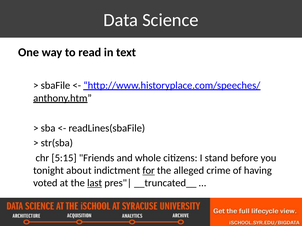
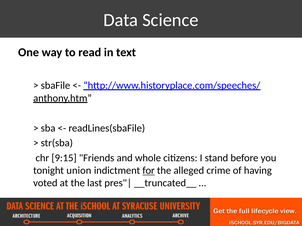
5:15: 5:15 -> 9:15 (64, 158)
about: about -> union (79, 171)
last underline: present -> none (95, 183)
